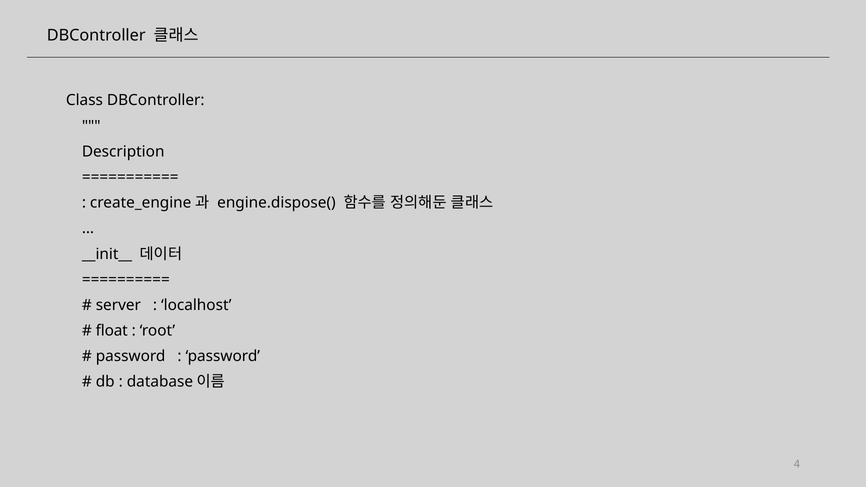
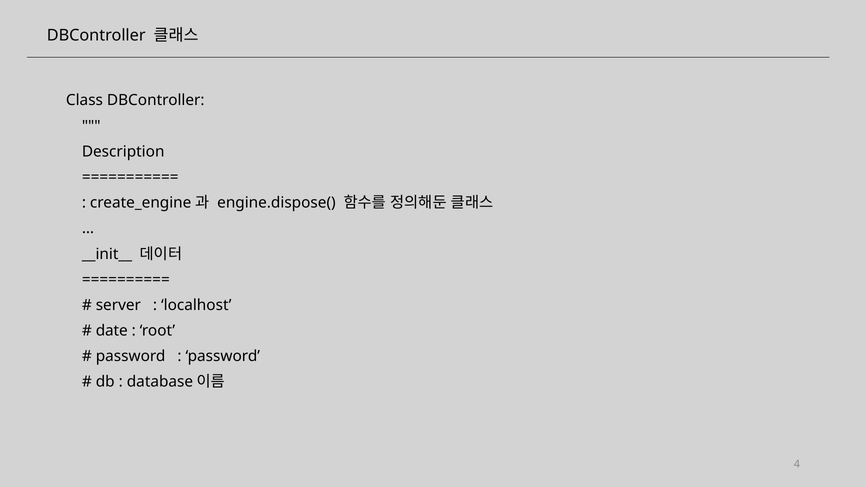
float: float -> date (112, 331)
